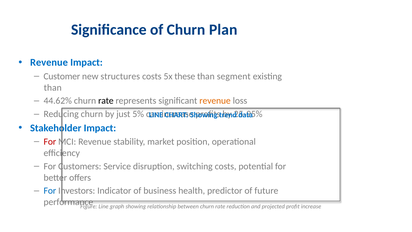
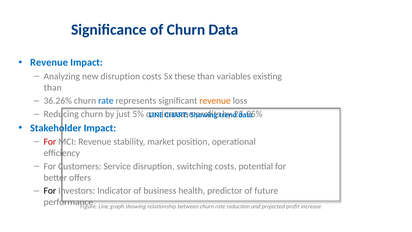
Churn Plan: Plan -> Data (223, 30)
Customer: Customer -> Analyzing (62, 76)
new structures: structures -> disruption (120, 76)
segment: segment -> variables (234, 76)
44.62%: 44.62% -> 36.26% (58, 101)
rate colour: black -> blue (106, 101)
For colour: blue -> black (50, 191)
